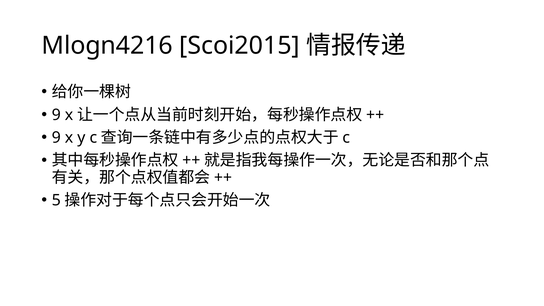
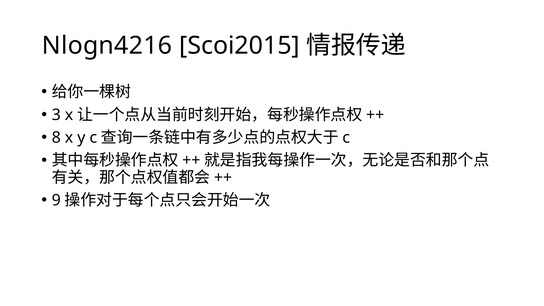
Mlogn4216: Mlogn4216 -> Nlogn4216 (107, 46)
9: 9 -> 3 (56, 115)
9: 9 -> 8 (56, 138)
5: 5 -> 9 (56, 200)
